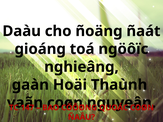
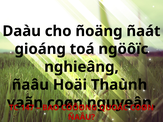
gaàn: gaàn -> ñaâu (30, 85)
